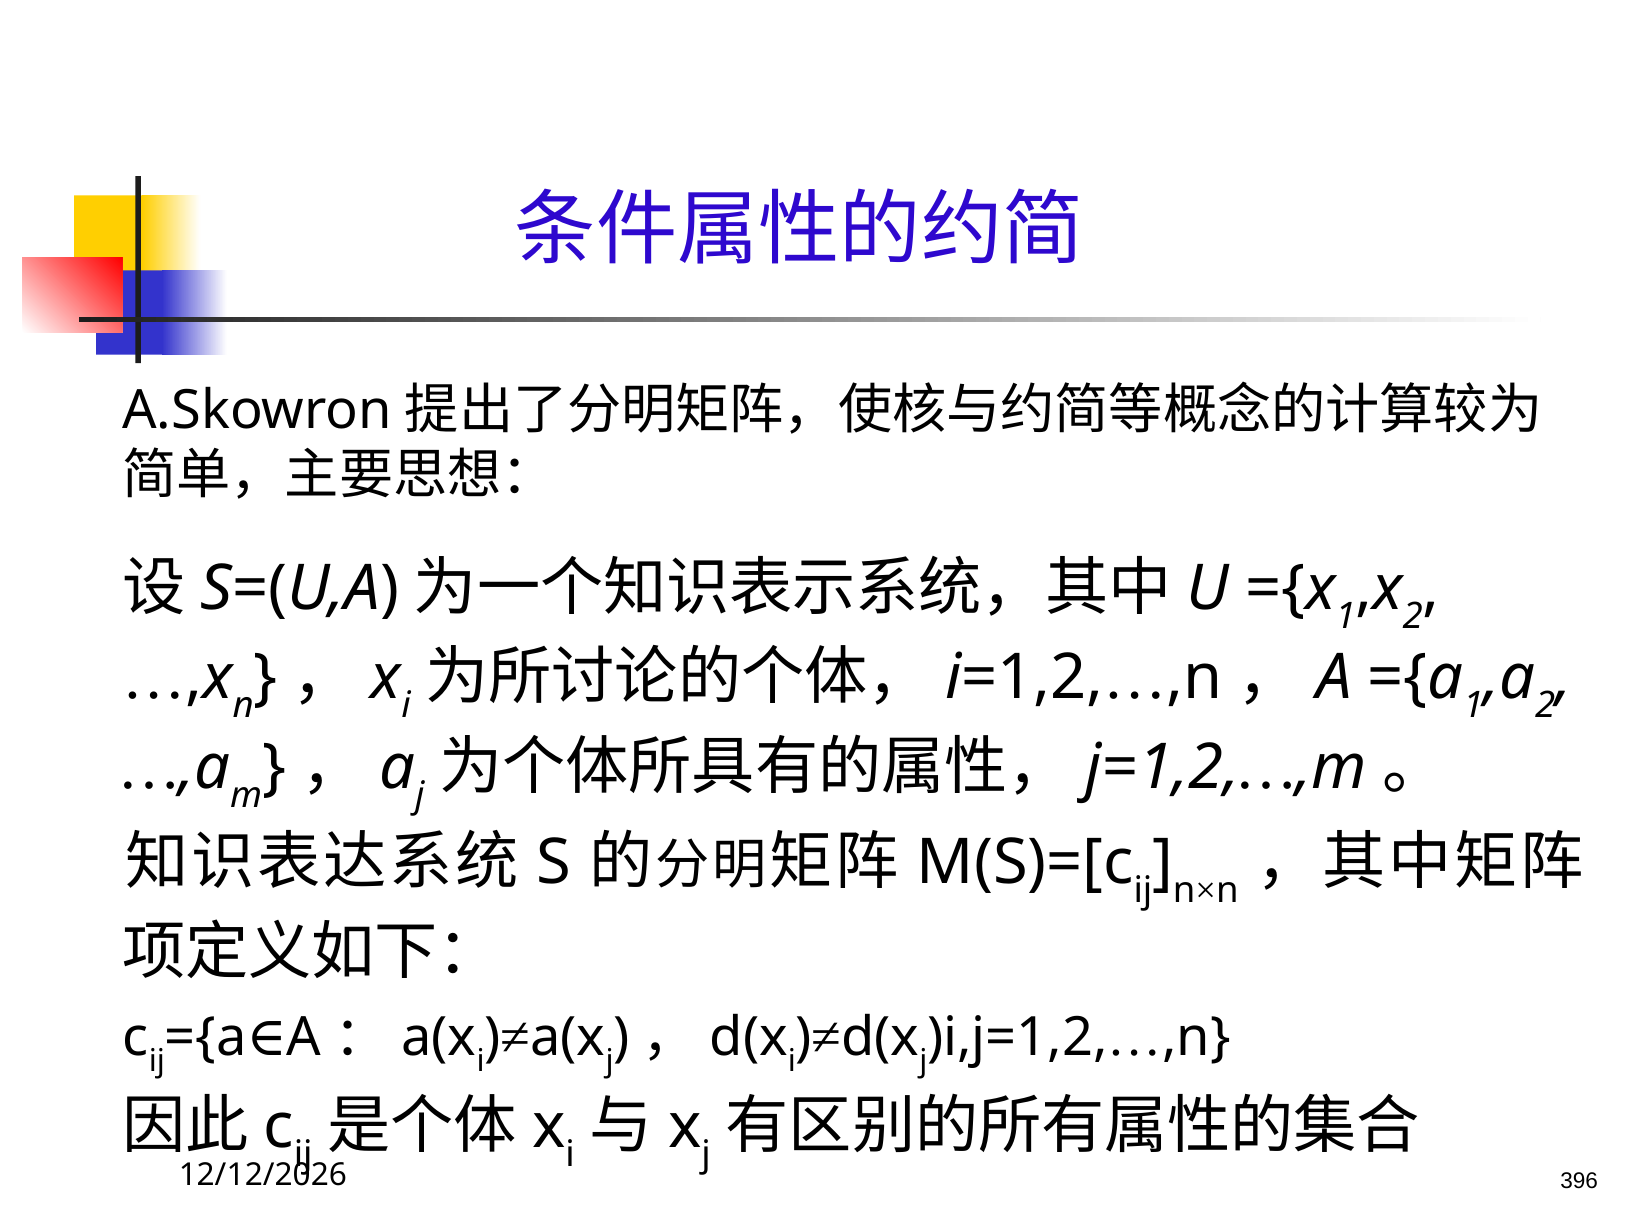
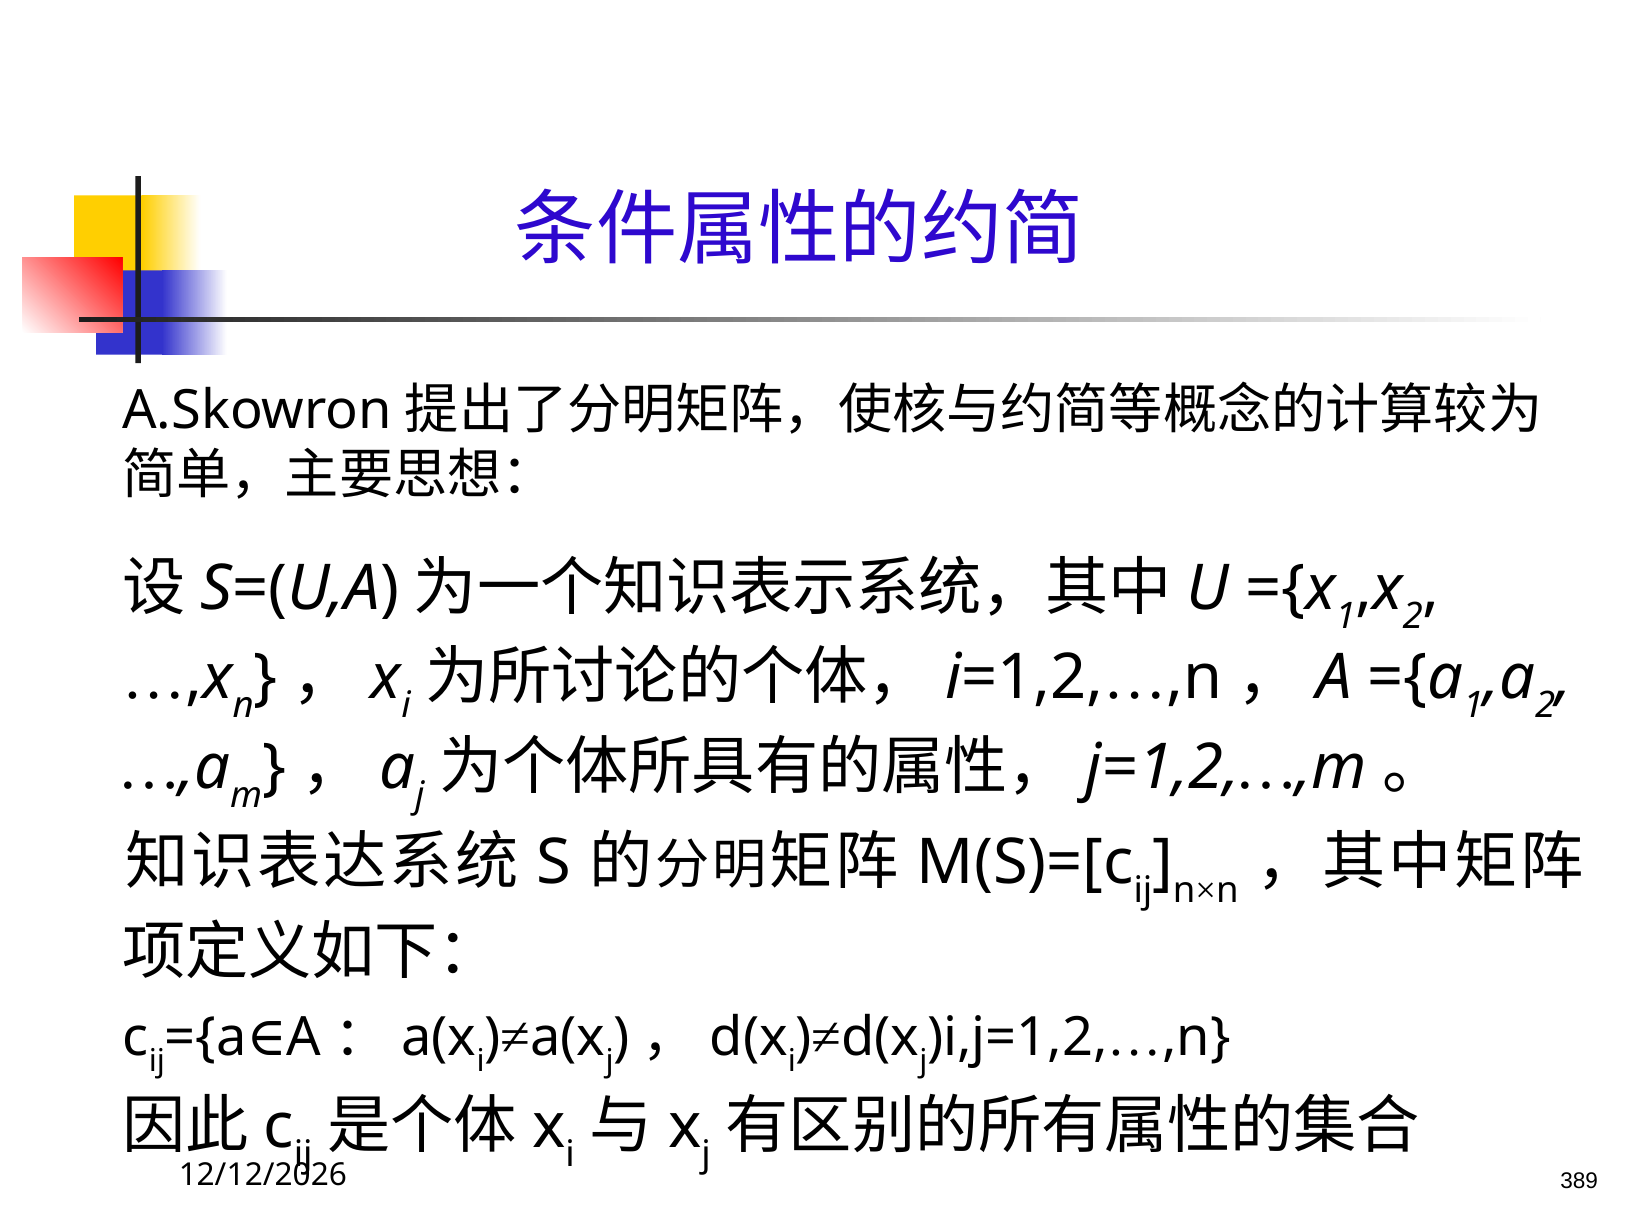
396: 396 -> 389 (1579, 1181)
